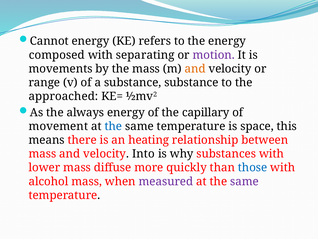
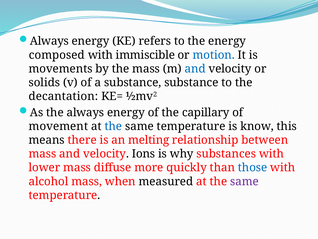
Cannot: Cannot -> Always (49, 41)
separating: separating -> immiscible (145, 55)
motion colour: purple -> blue (214, 55)
and colour: orange -> blue (195, 69)
range: range -> solids (44, 82)
approached: approached -> decantation (63, 96)
space: space -> know (257, 126)
heating: heating -> melting (149, 140)
Into: Into -> Ions (144, 154)
measured colour: purple -> black (166, 181)
